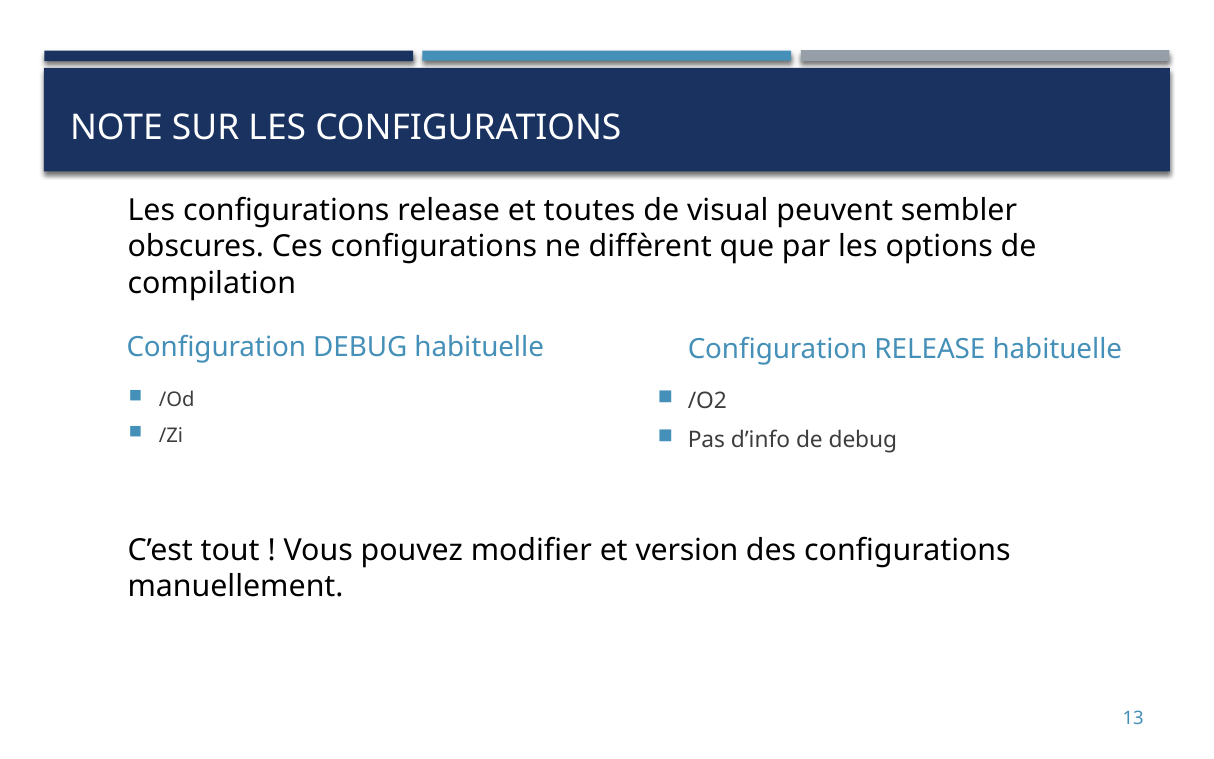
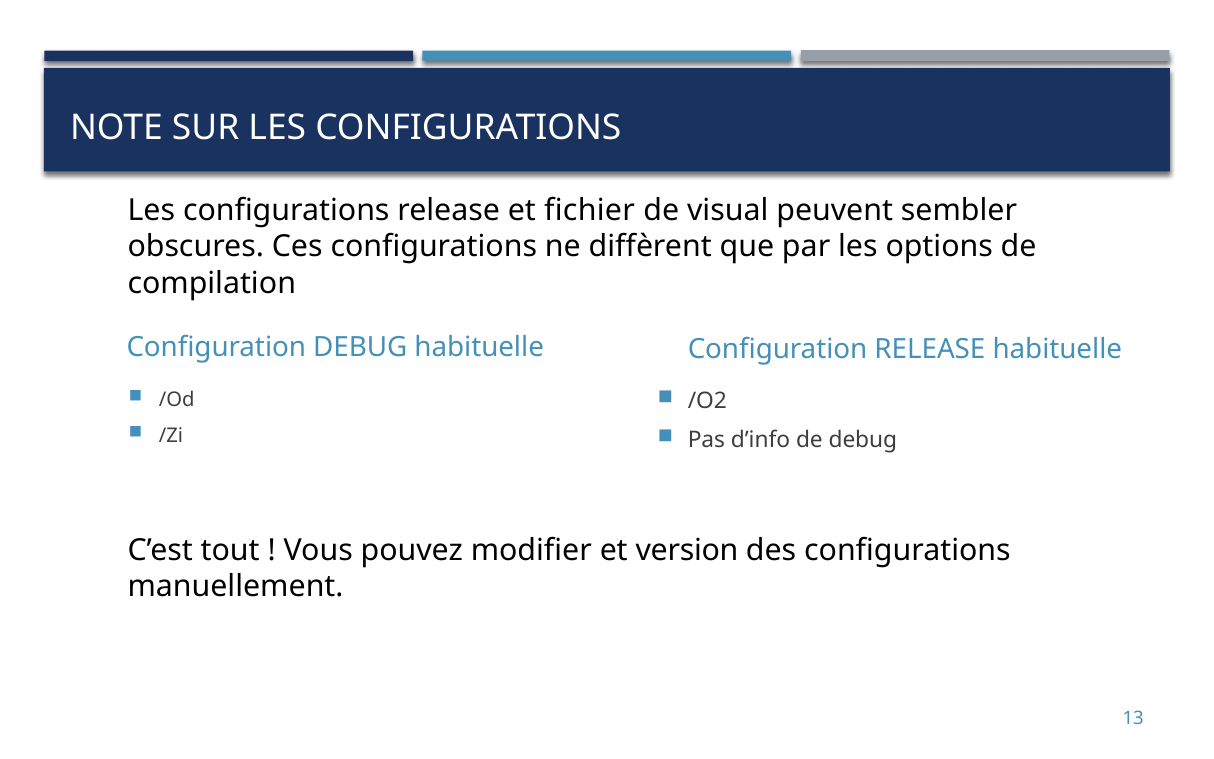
toutes: toutes -> fichier (589, 210)
